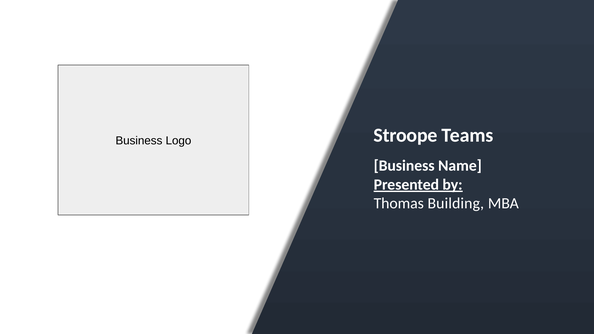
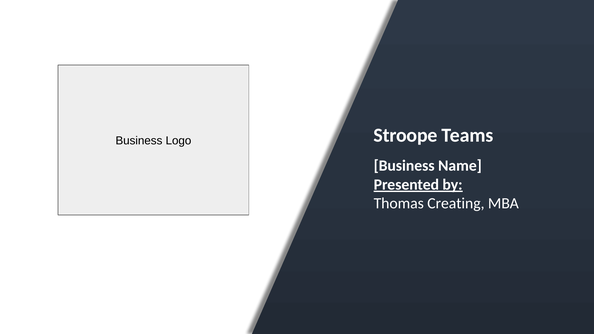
Building: Building -> Creating (456, 203)
